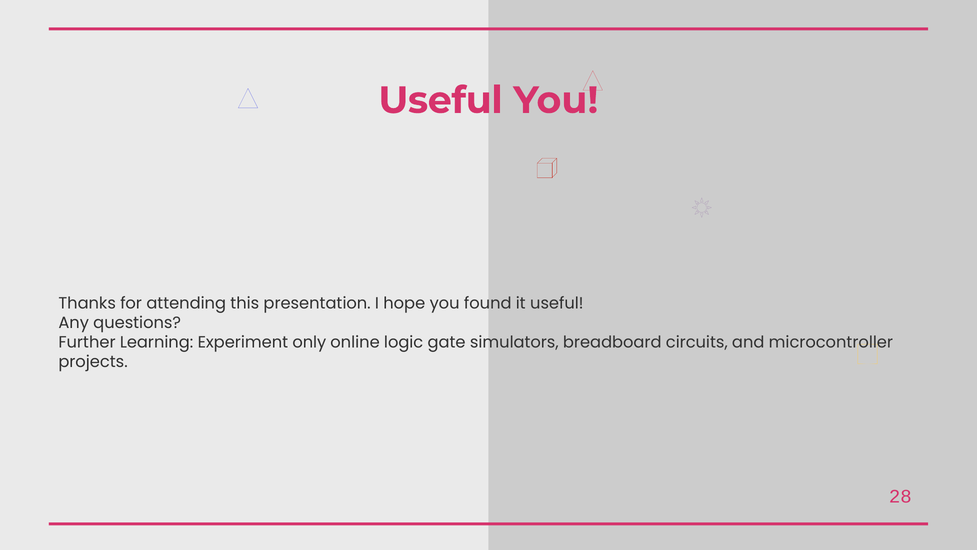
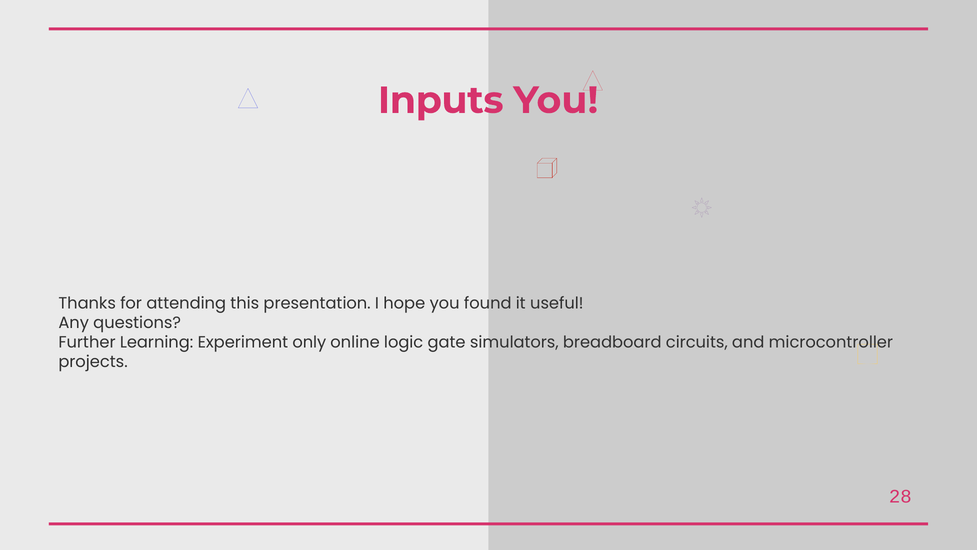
Useful: Useful -> Inputs (441, 100)
